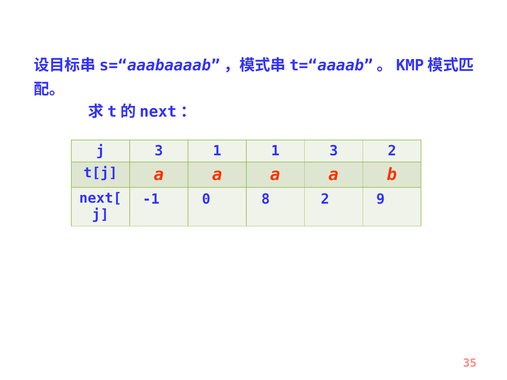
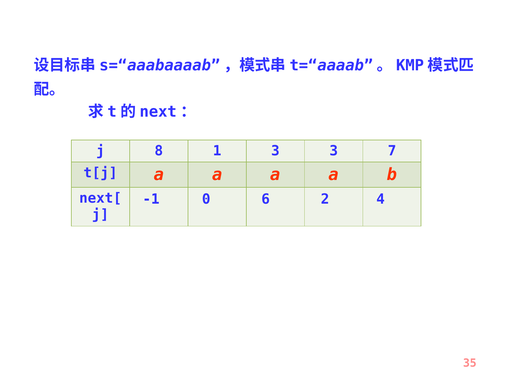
j 3: 3 -> 8 (159, 151)
1 1: 1 -> 3 (275, 151)
3 2: 2 -> 7 (392, 151)
8: 8 -> 6 (266, 199)
9: 9 -> 4 (381, 199)
